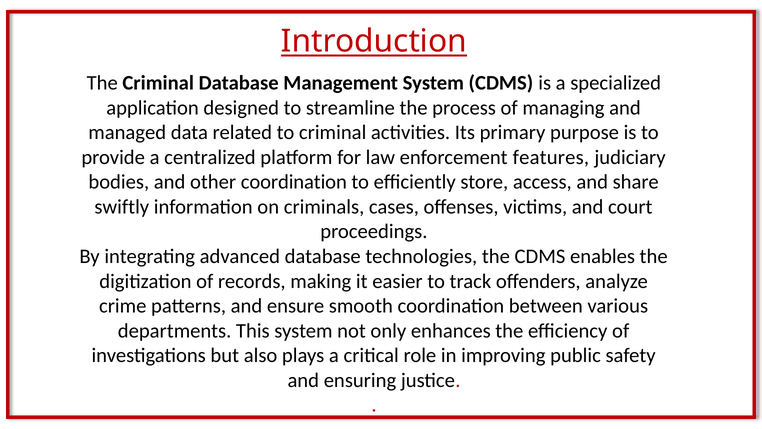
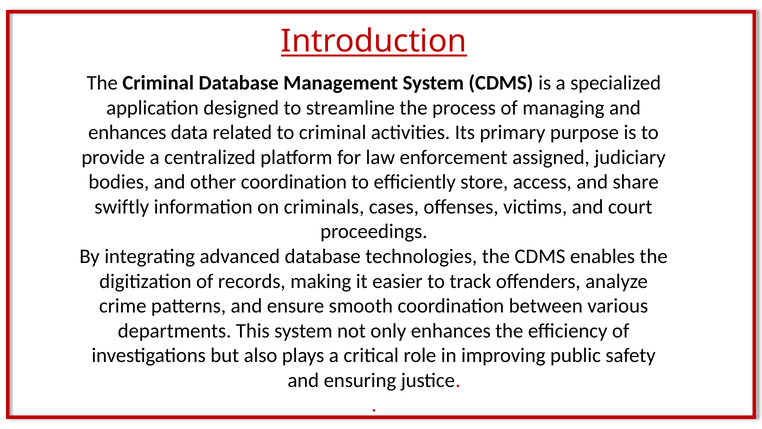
managed: managed -> enhances (127, 132)
features: features -> assigned (551, 157)
